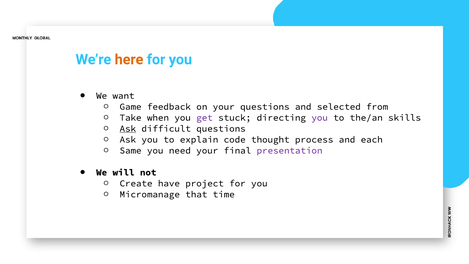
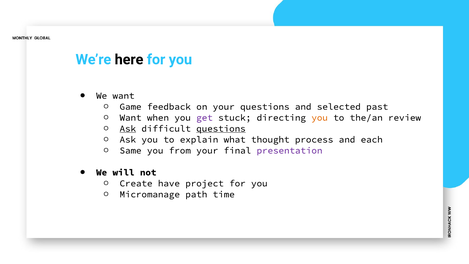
here colour: orange -> black (129, 59)
from: from -> past (377, 107)
Take: Take -> Want (131, 118)
you colour: purple -> orange (320, 118)
skills: skills -> review (405, 118)
questions underline: none -> present (221, 129)
code: code -> what (235, 139)
need: need -> from (180, 150)
that: that -> path (196, 194)
